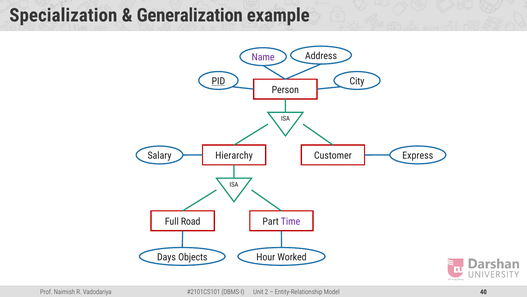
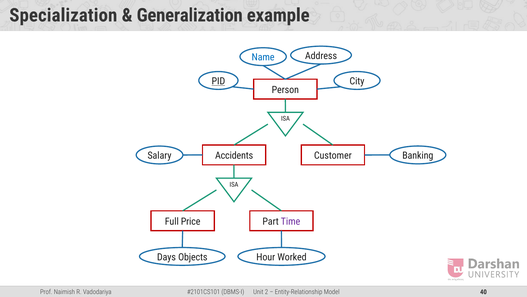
Name colour: purple -> blue (263, 57)
Hierarchy: Hierarchy -> Accidents (234, 155)
Express: Express -> Banking (418, 155)
Road: Road -> Price (191, 221)
